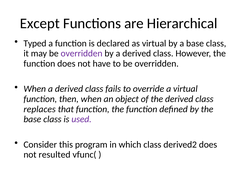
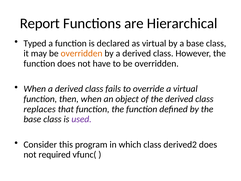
Except: Except -> Report (40, 23)
overridden colour: purple -> orange (82, 53)
resulted: resulted -> required (55, 154)
